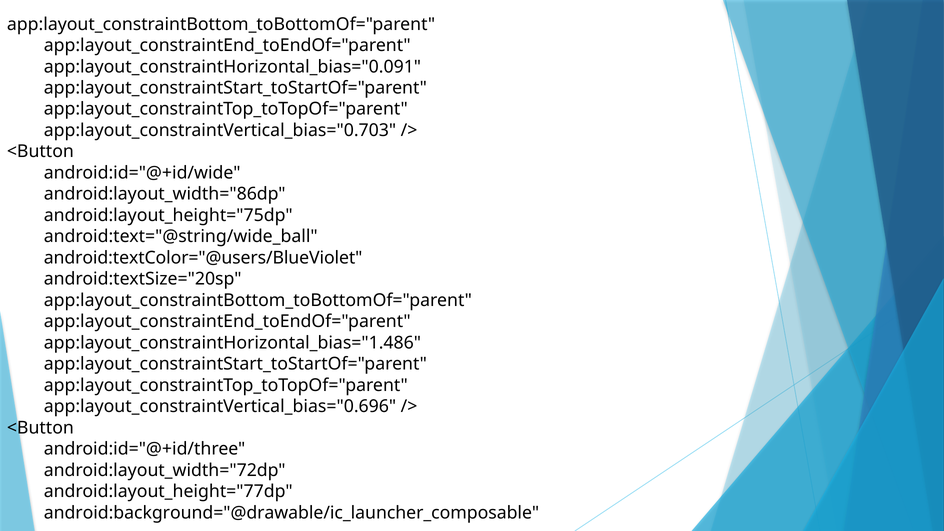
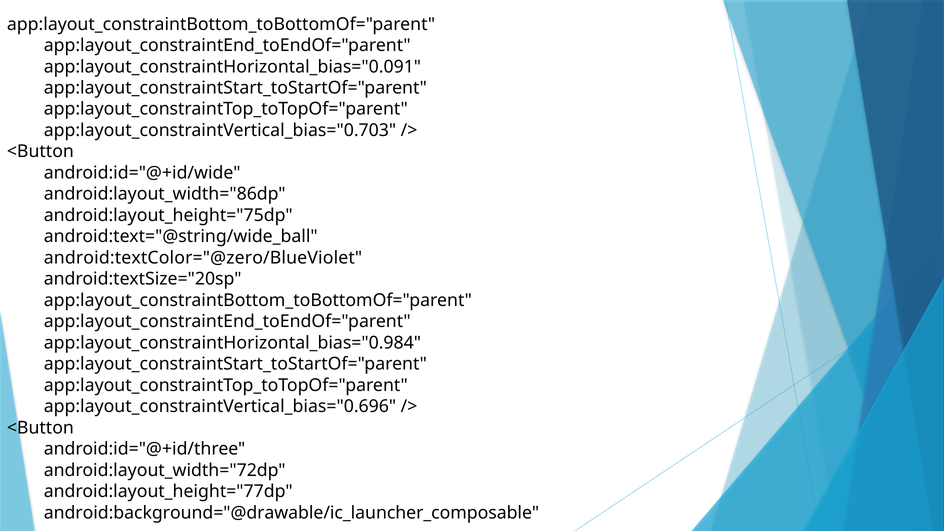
android:textColor="@users/BlueViolet: android:textColor="@users/BlueViolet -> android:textColor="@zero/BlueViolet (203, 258)
app:layout_constraintHorizontal_bias="1.486: app:layout_constraintHorizontal_bias="1.486 -> app:layout_constraintHorizontal_bias="0.984 (232, 343)
